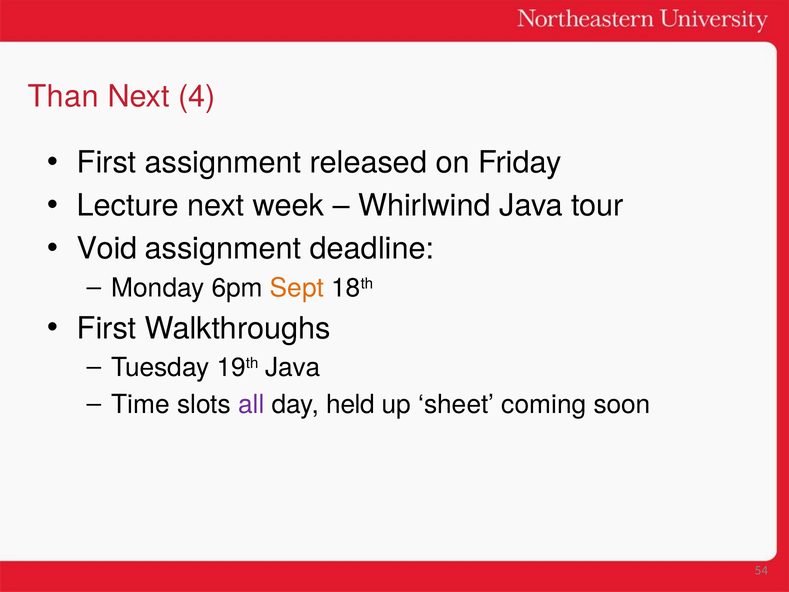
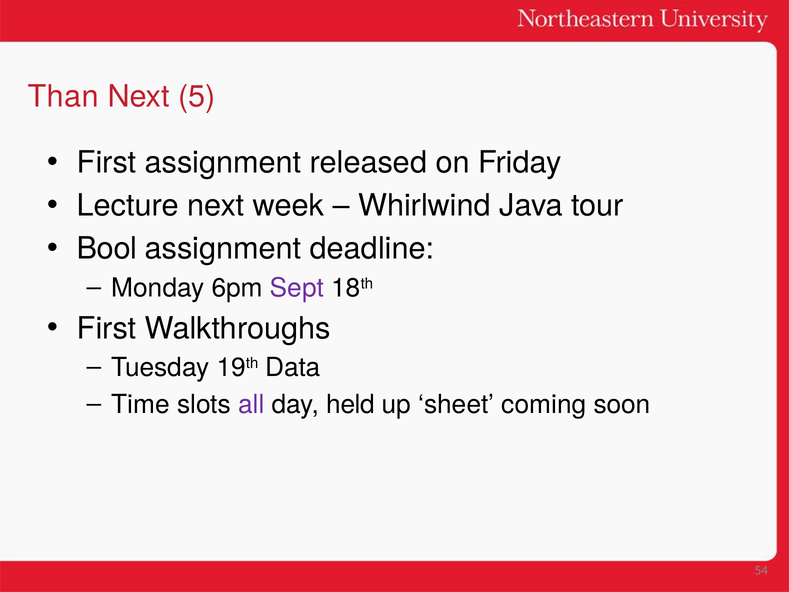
4: 4 -> 5 (197, 97)
Void: Void -> Bool (107, 249)
Sept colour: orange -> purple (297, 288)
19th Java: Java -> Data (293, 368)
